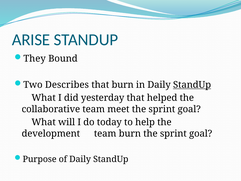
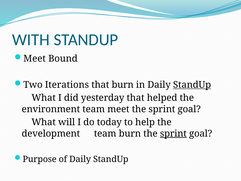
ARISE: ARISE -> WITH (31, 40)
They: They -> Meet (35, 58)
Describes: Describes -> Iterations (67, 85)
collaborative: collaborative -> environment (51, 109)
sprint underline: none -> present (173, 133)
